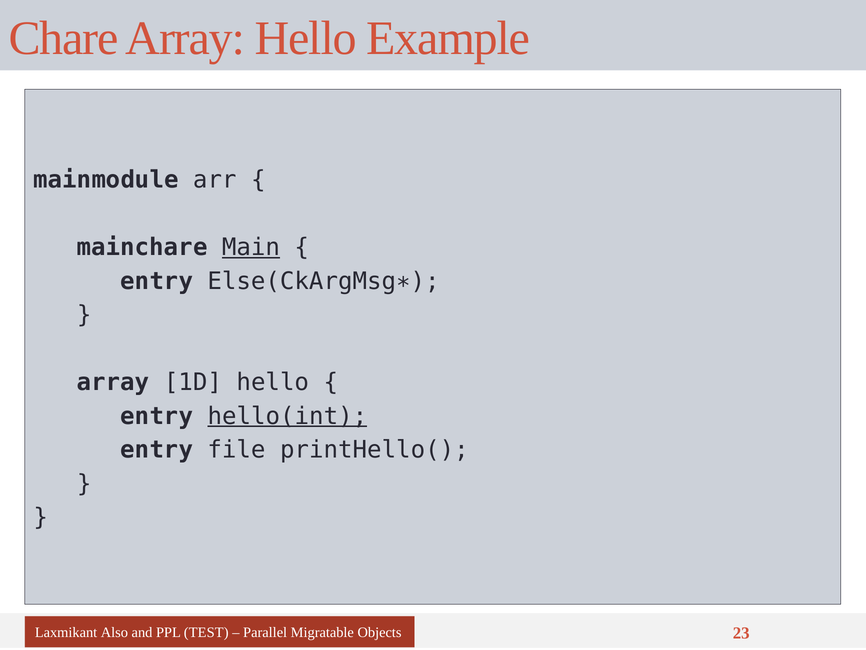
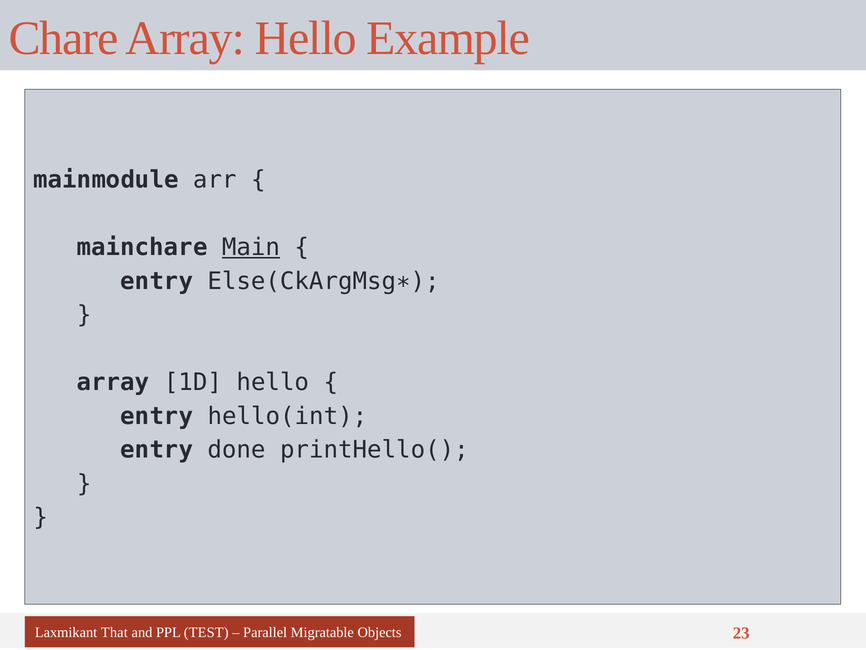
hello(int underline: present -> none (287, 416)
file: file -> done (236, 450)
Also: Also -> That (114, 632)
